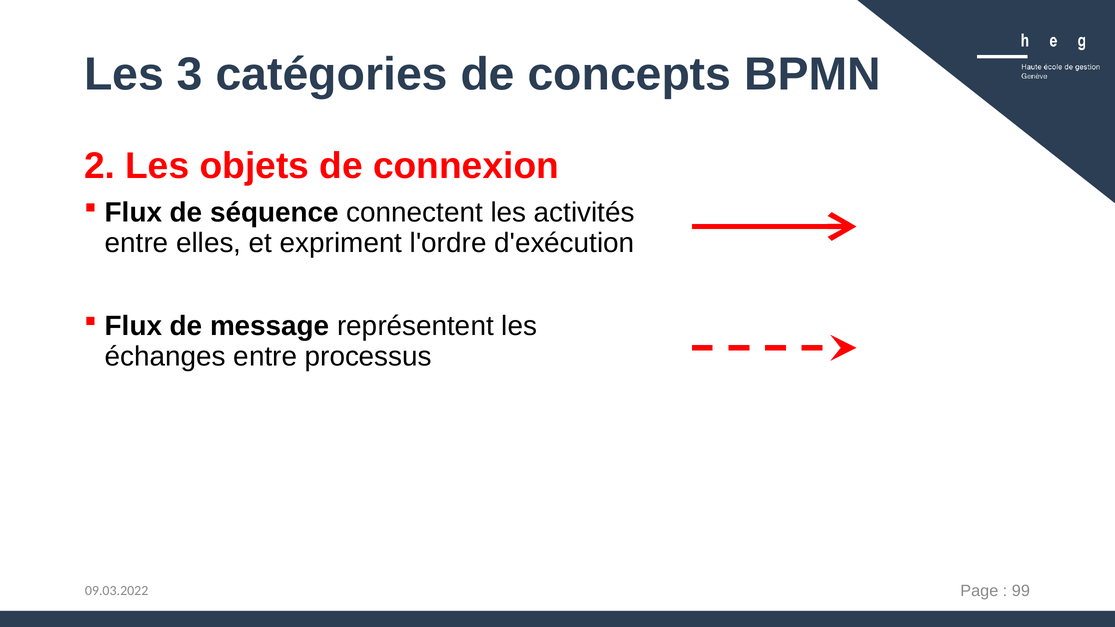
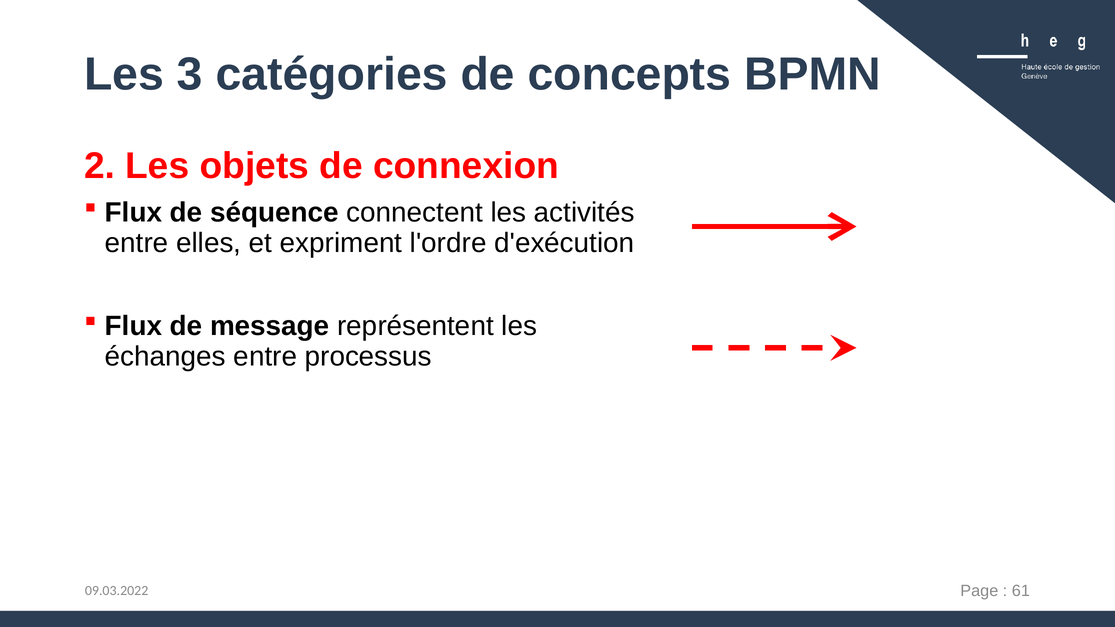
99: 99 -> 61 (1021, 591)
